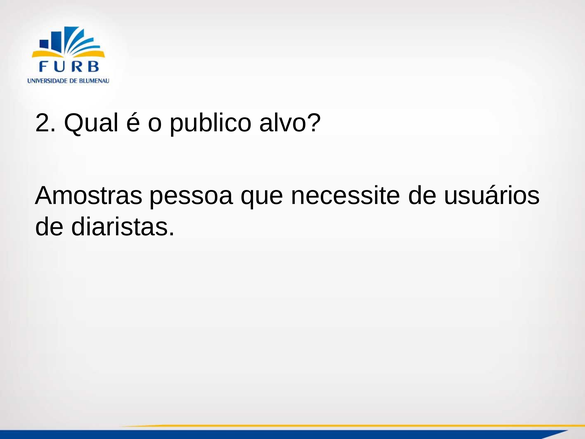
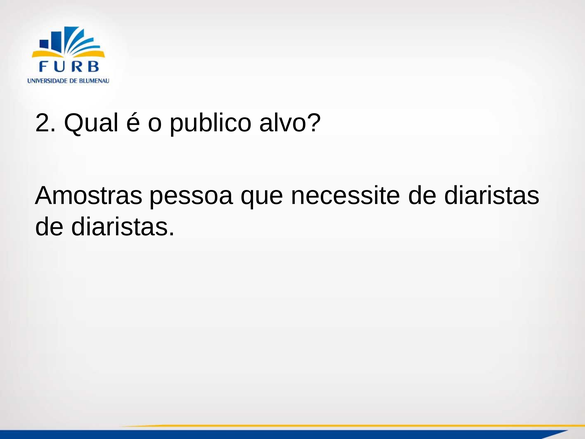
necessite de usuários: usuários -> diaristas (492, 196)
